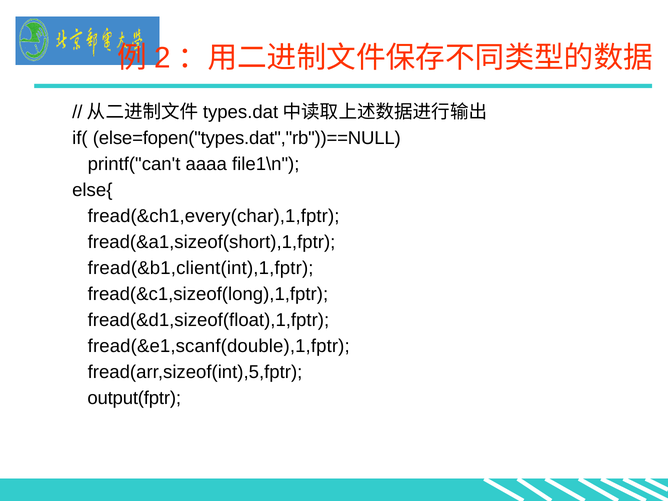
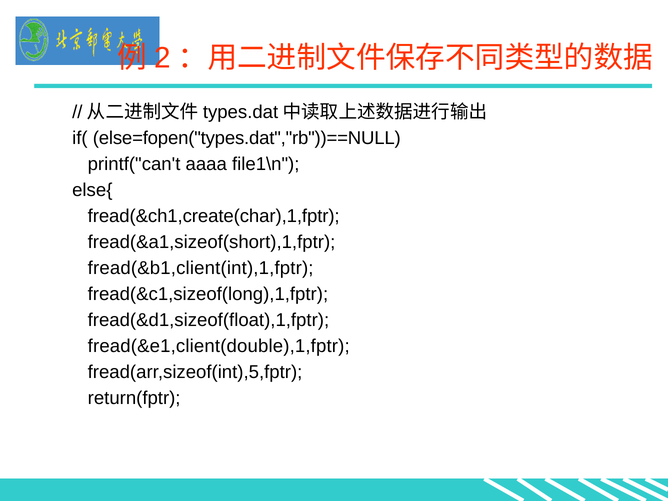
fread(&ch1,every(char),1,fptr: fread(&ch1,every(char),1,fptr -> fread(&ch1,create(char),1,fptr (214, 216)
fread(&e1,scanf(double),1,fptr: fread(&e1,scanf(double),1,fptr -> fread(&e1,client(double),1,fptr (219, 346)
output(fptr: output(fptr -> return(fptr (134, 398)
